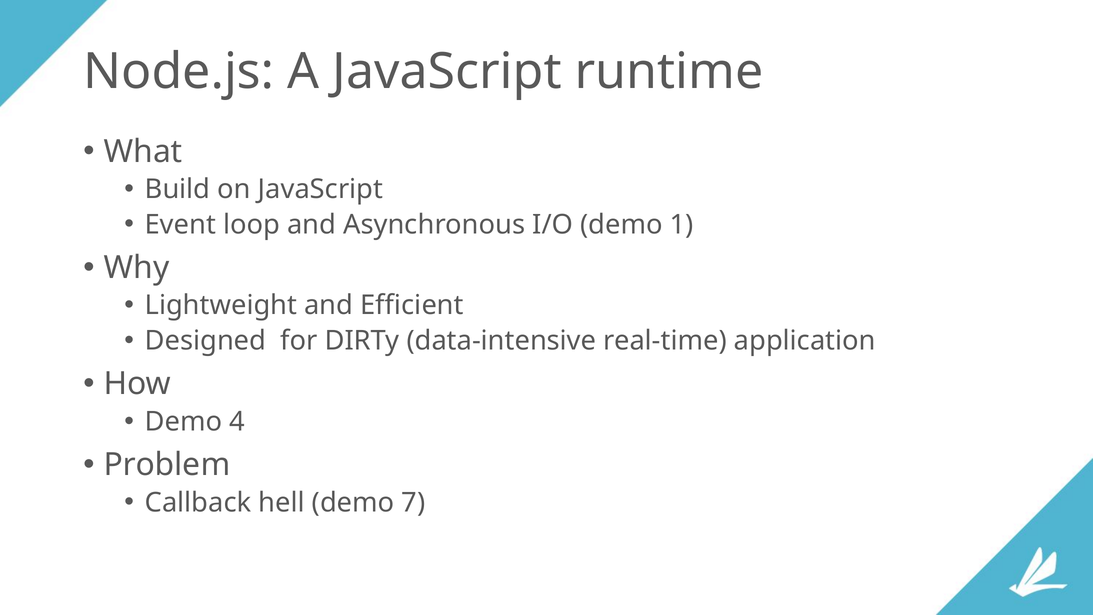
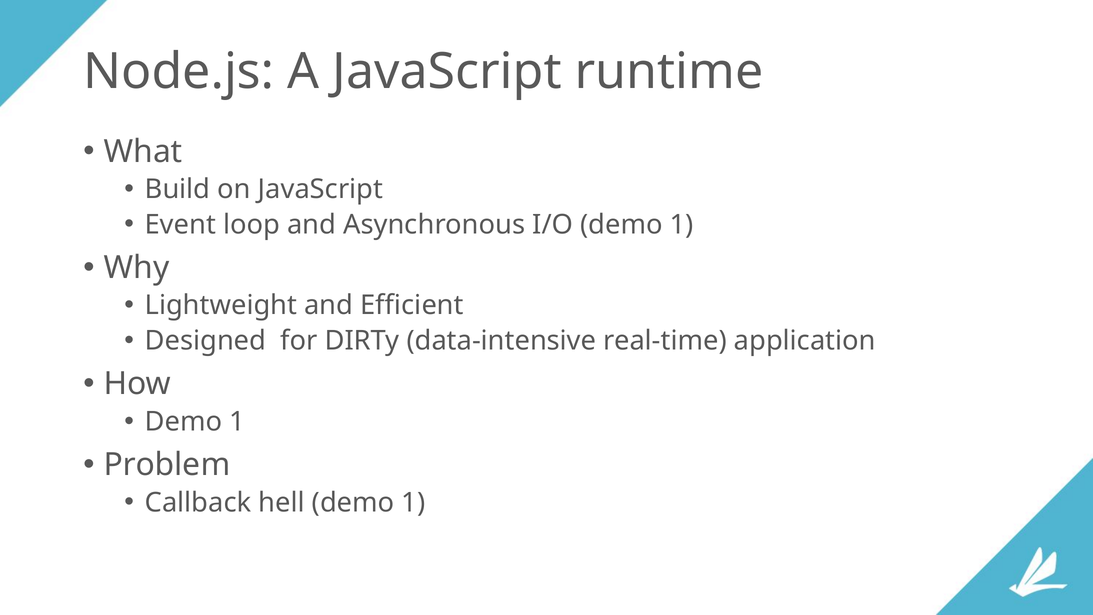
4: 4 -> 1 (237, 421)
hell demo 7: 7 -> 1 (413, 502)
